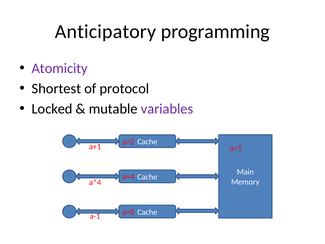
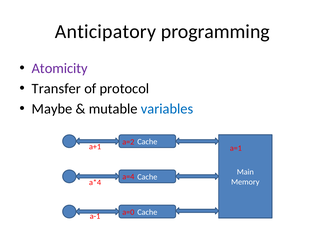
Shortest: Shortest -> Transfer (56, 88)
Locked: Locked -> Maybe (52, 109)
variables colour: purple -> blue (167, 109)
